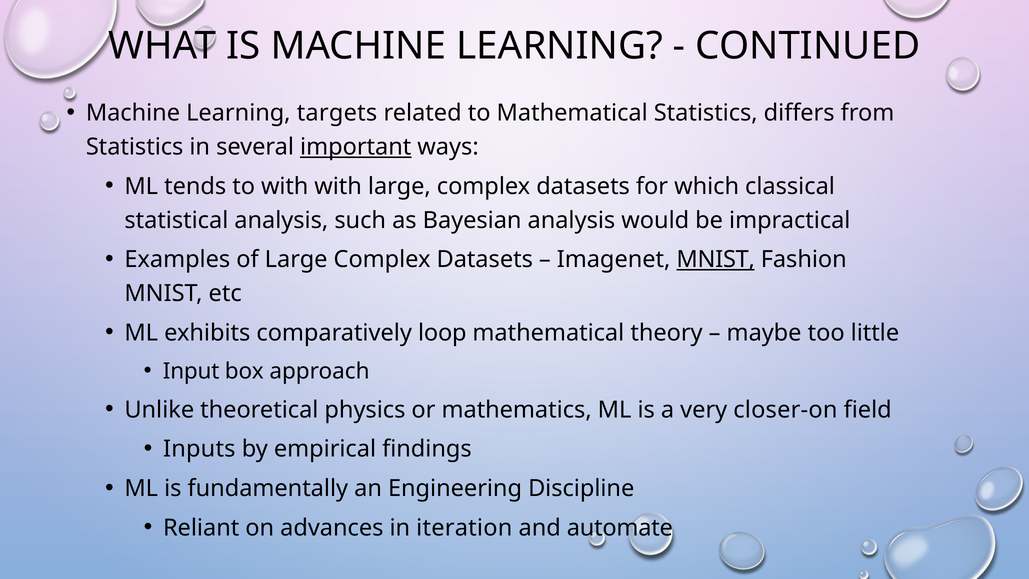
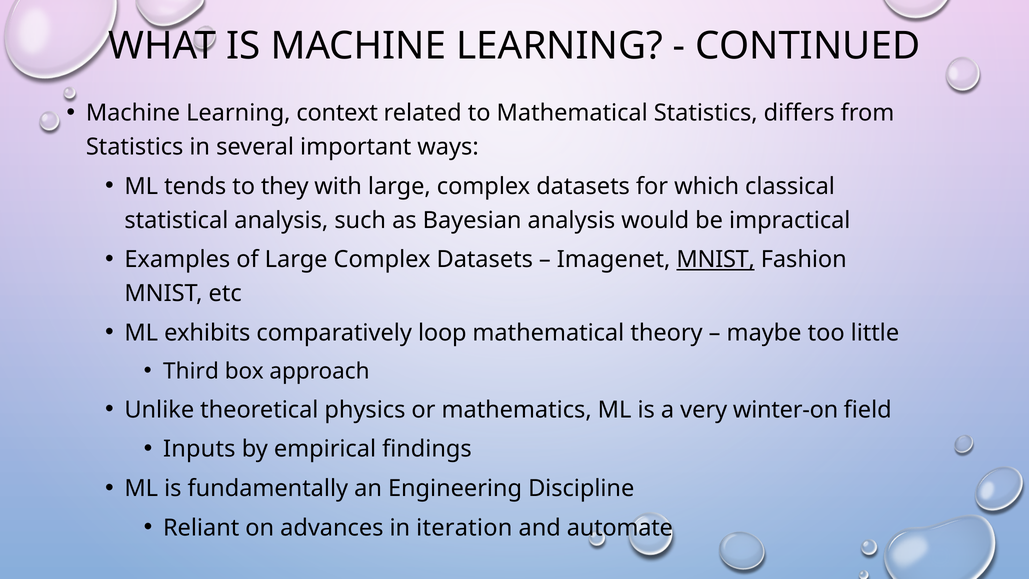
targets: targets -> context (337, 113)
important underline: present -> none (356, 147)
to with: with -> they (285, 186)
Input: Input -> Third (191, 371)
closer-on: closer-on -> winter-on (786, 410)
